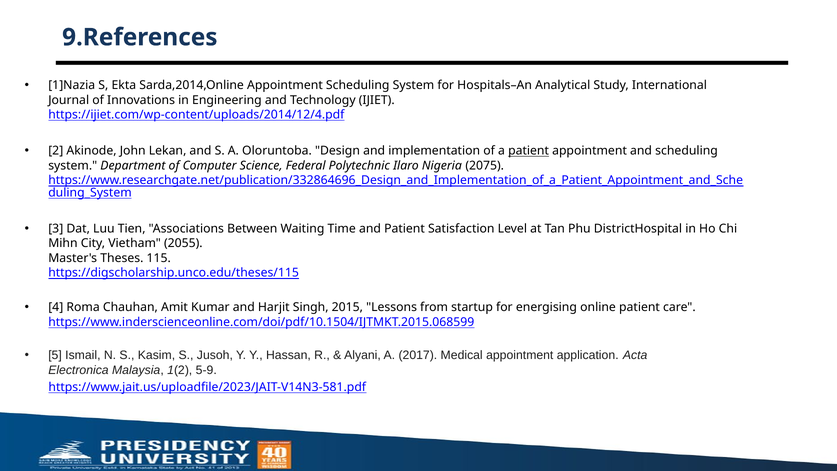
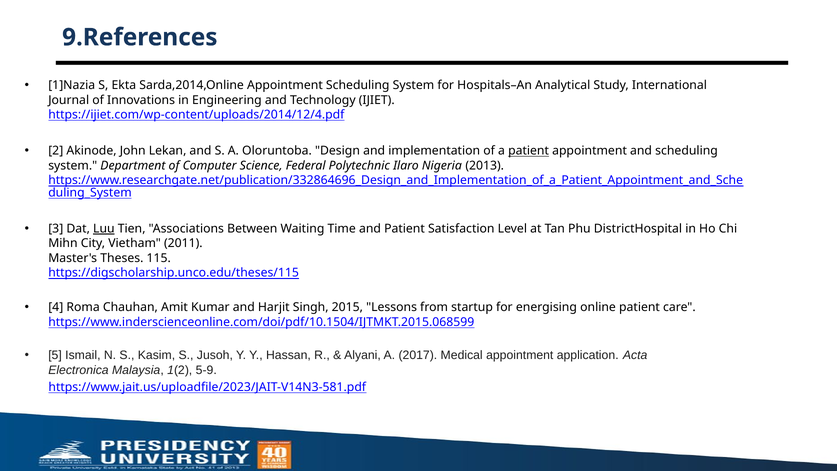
2075: 2075 -> 2013 (485, 166)
Luu underline: none -> present (104, 229)
2055: 2055 -> 2011 (183, 243)
